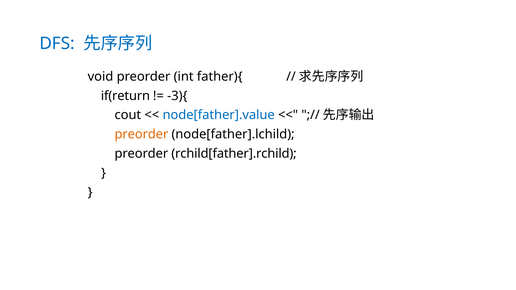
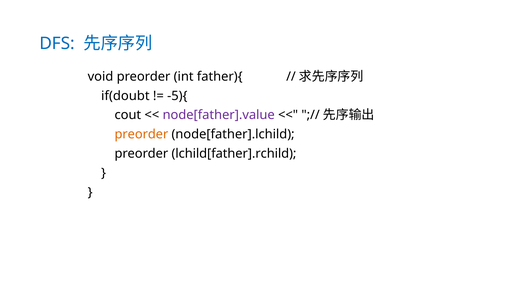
if(return: if(return -> if(doubt (125, 96)
-3){: -3){ -> -5){ (177, 96)
node[father].value colour: blue -> purple (219, 115)
rchild[father].rchild: rchild[father].rchild -> lchild[father].rchild (234, 154)
